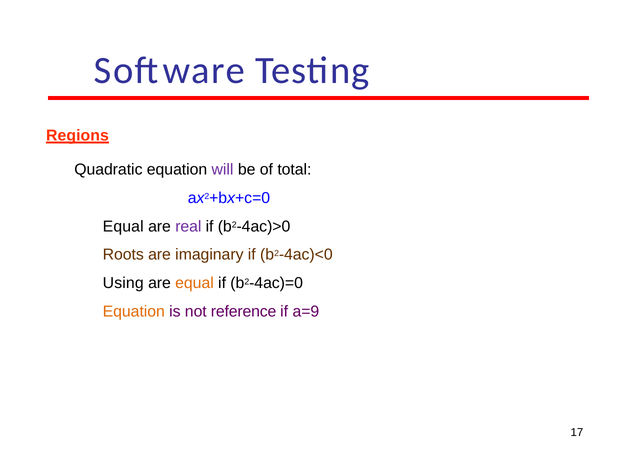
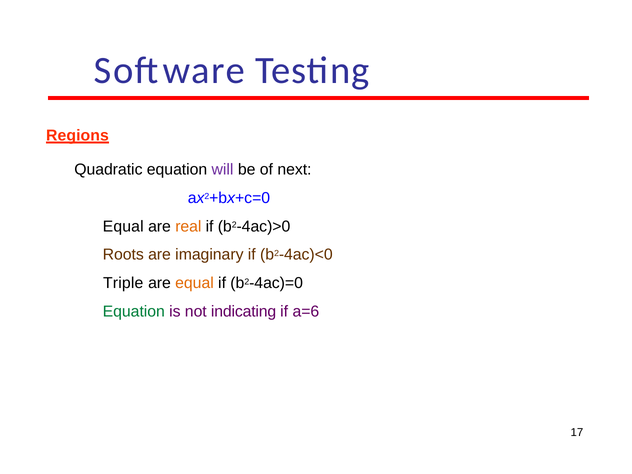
total: total -> next (294, 169)
real colour: purple -> orange (188, 226)
Using: Using -> Triple (123, 283)
Equation colour: orange -> green (134, 312)
reference: reference -> indicating (244, 312)
a=9: a=9 -> a=6 (306, 312)
